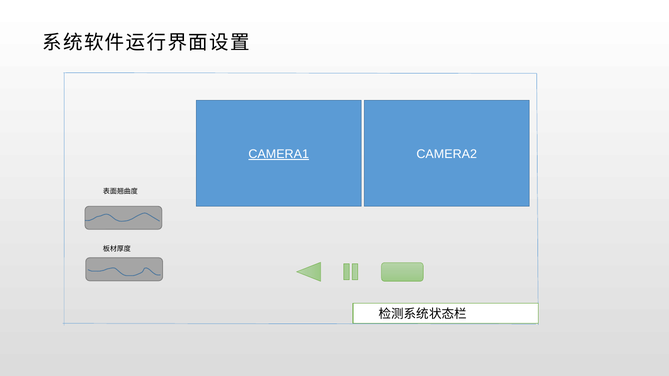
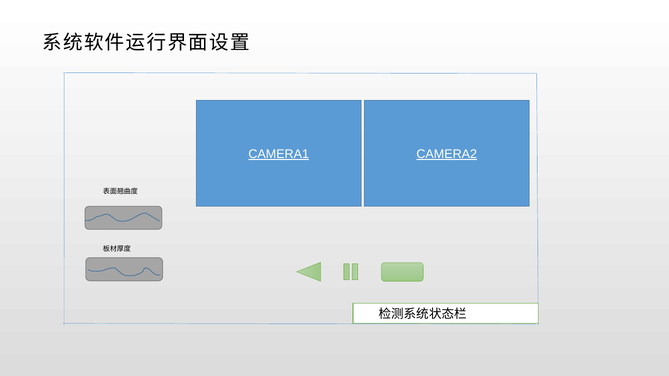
CAMERA2 underline: none -> present (447, 154)
